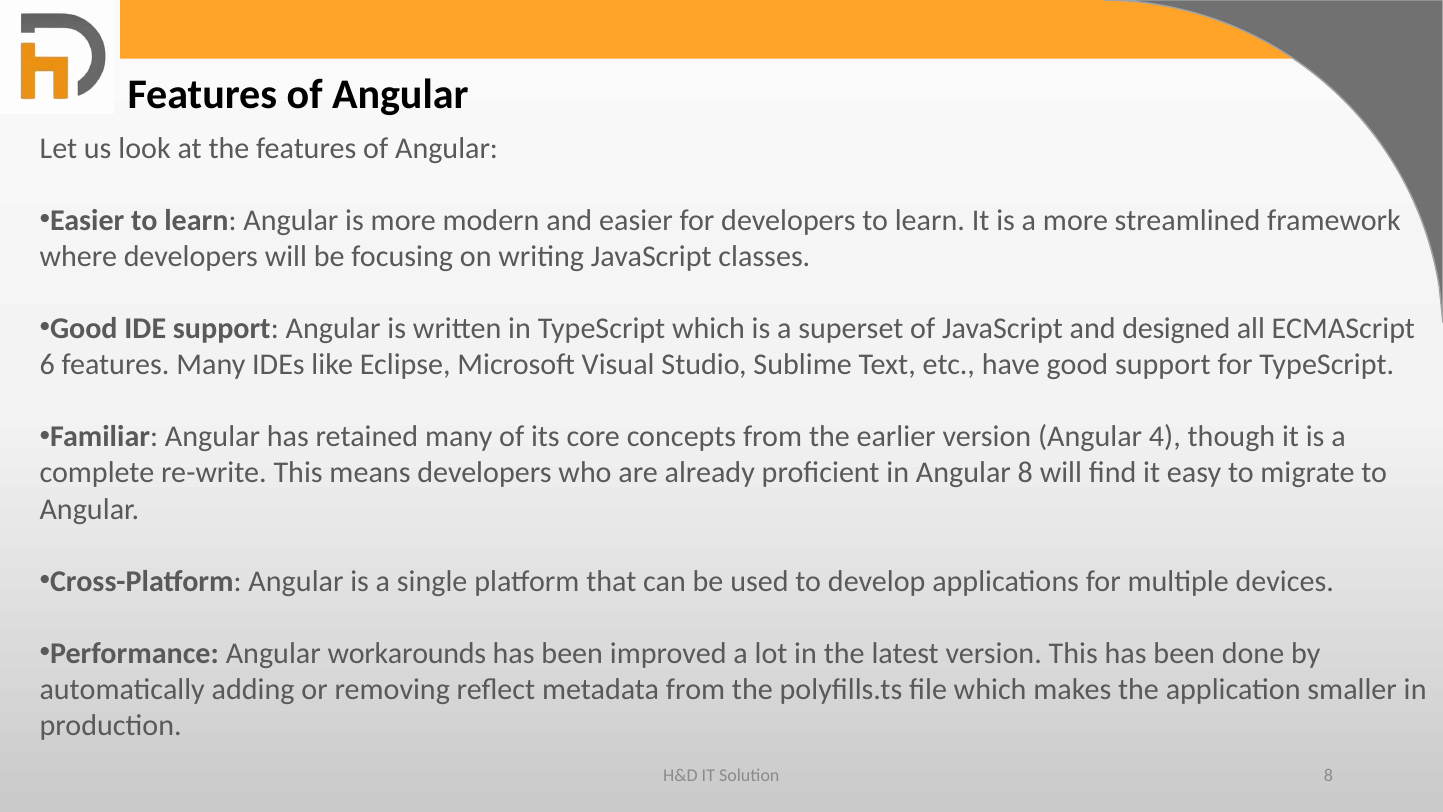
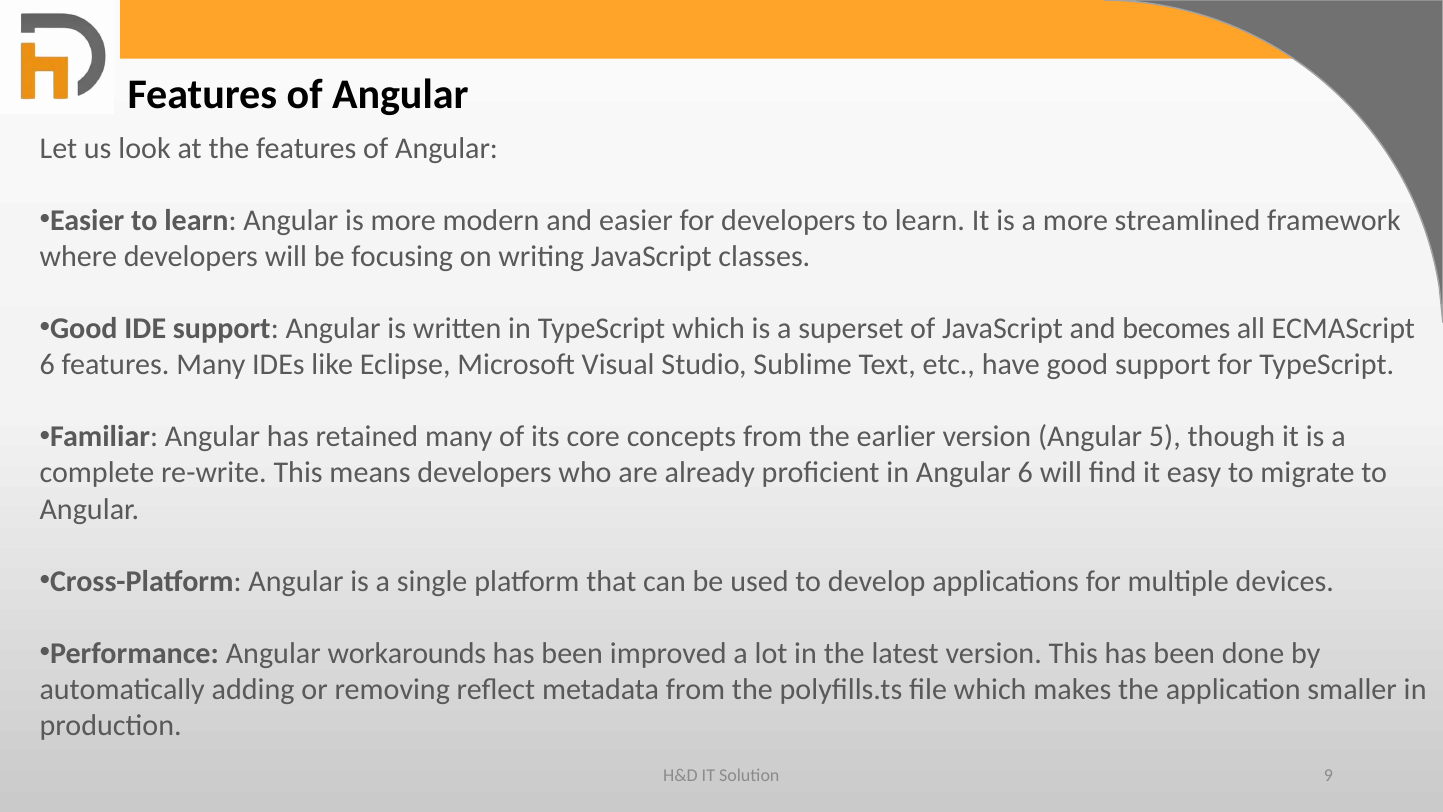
designed: designed -> becomes (1176, 329)
4: 4 -> 5 (1165, 437)
Angular 8: 8 -> 6 (1025, 473)
Solution 8: 8 -> 9 (1328, 775)
